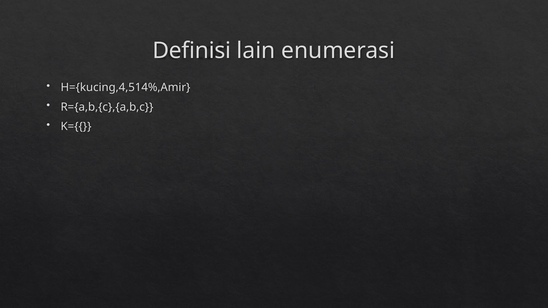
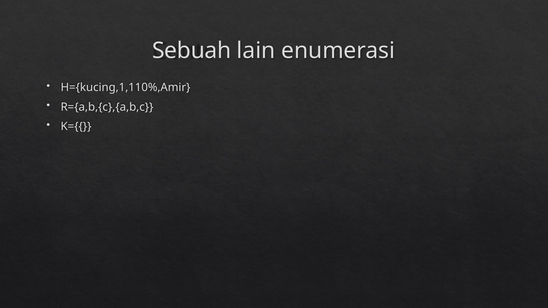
Definisi: Definisi -> Sebuah (192, 51)
H={kucing,4,514%,Amir: H={kucing,4,514%,Amir -> H={kucing,1,110%,Amir (126, 88)
